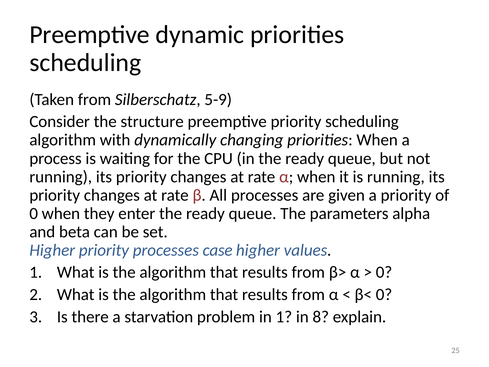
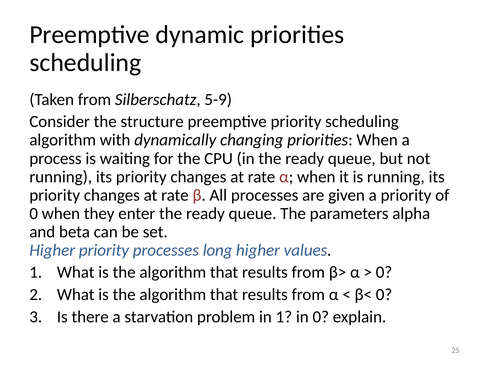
case: case -> long (218, 250)
in 8: 8 -> 0 (321, 317)
